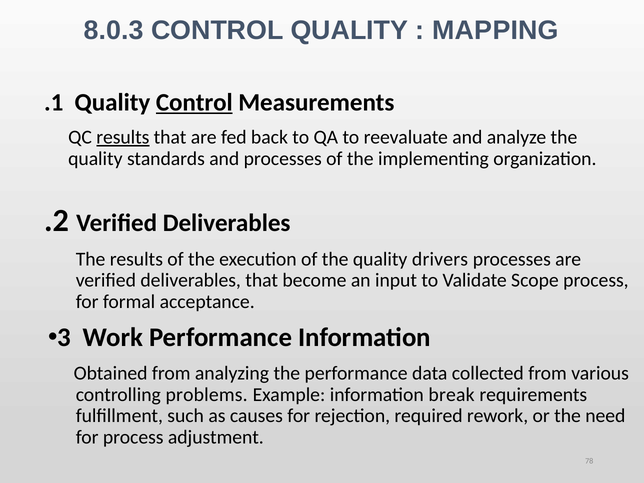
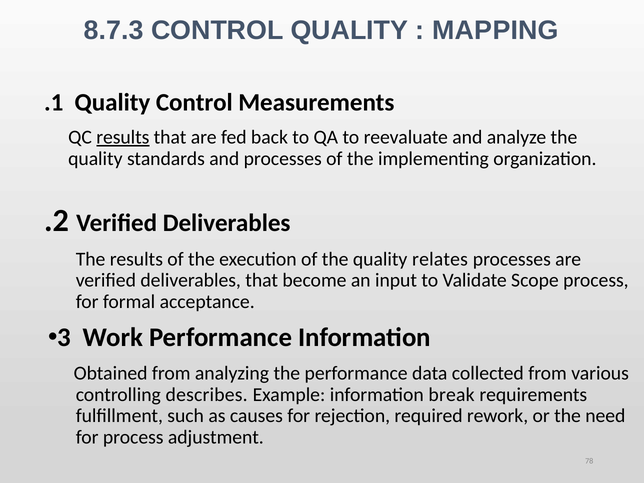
8.0.3: 8.0.3 -> 8.7.3 (114, 30)
Control underline: present -> none (194, 102)
drivers: drivers -> relates (440, 259)
problems: problems -> describes (207, 395)
